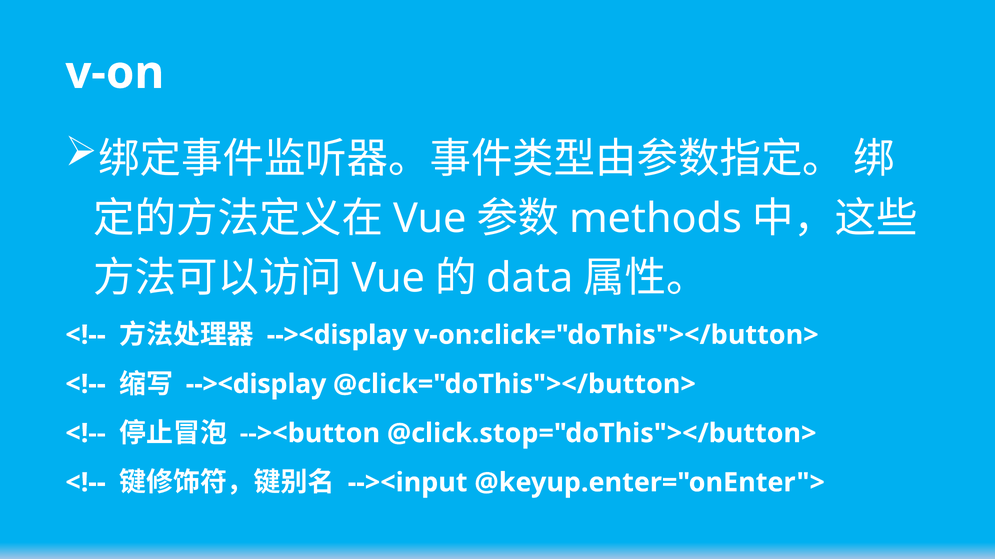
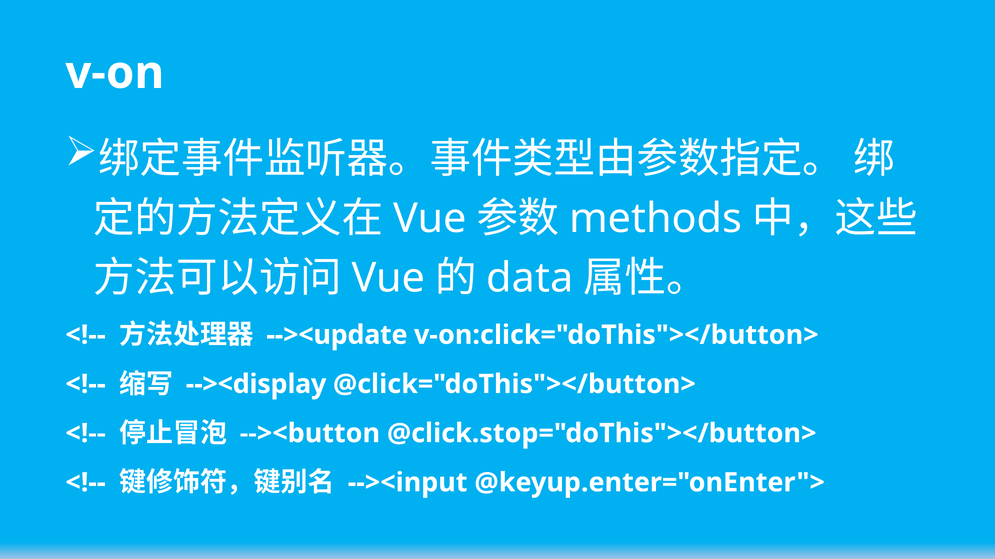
--><display: --><display -> --><update (337, 335)
